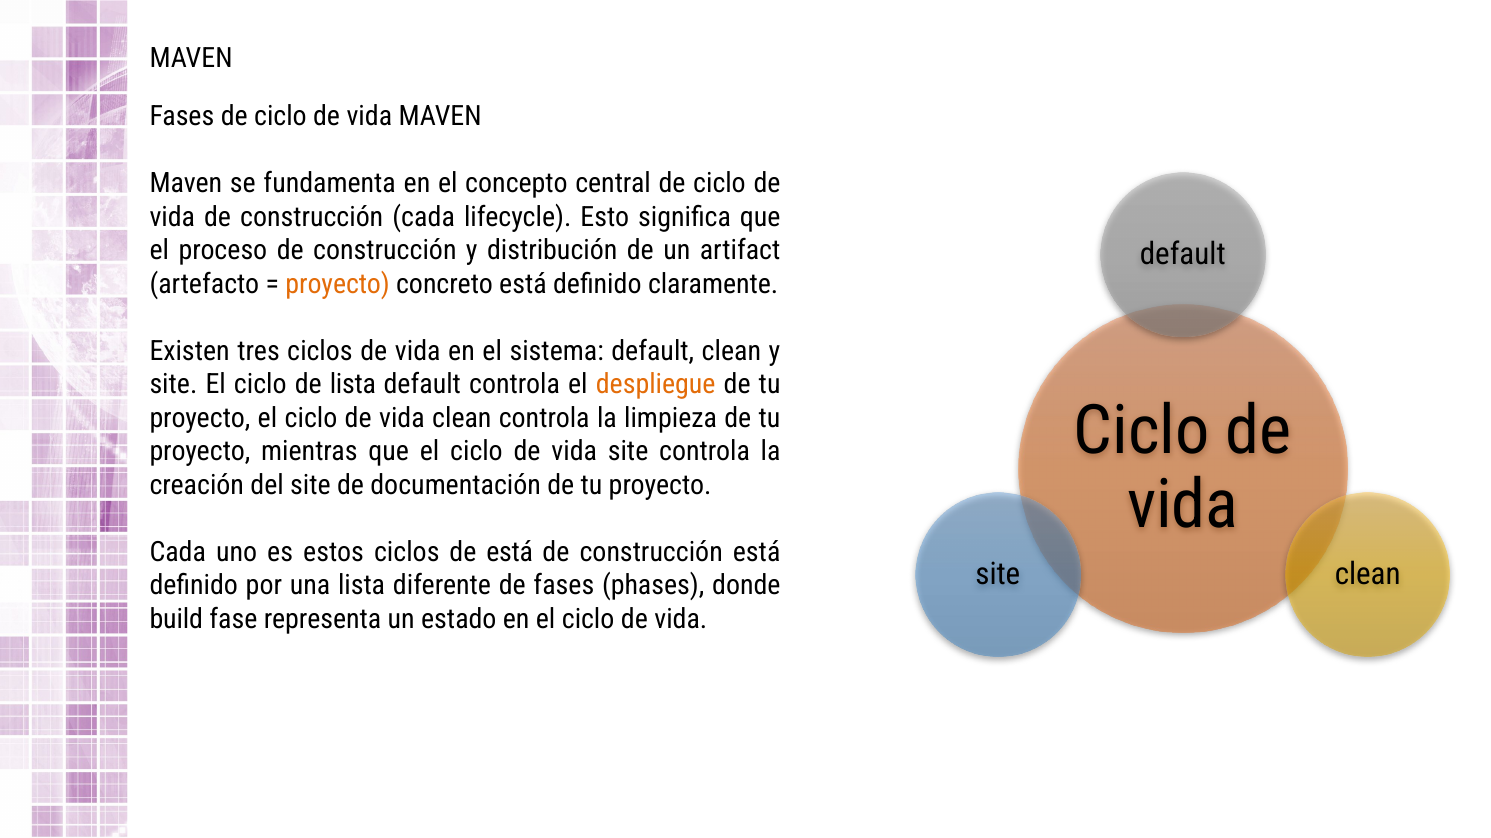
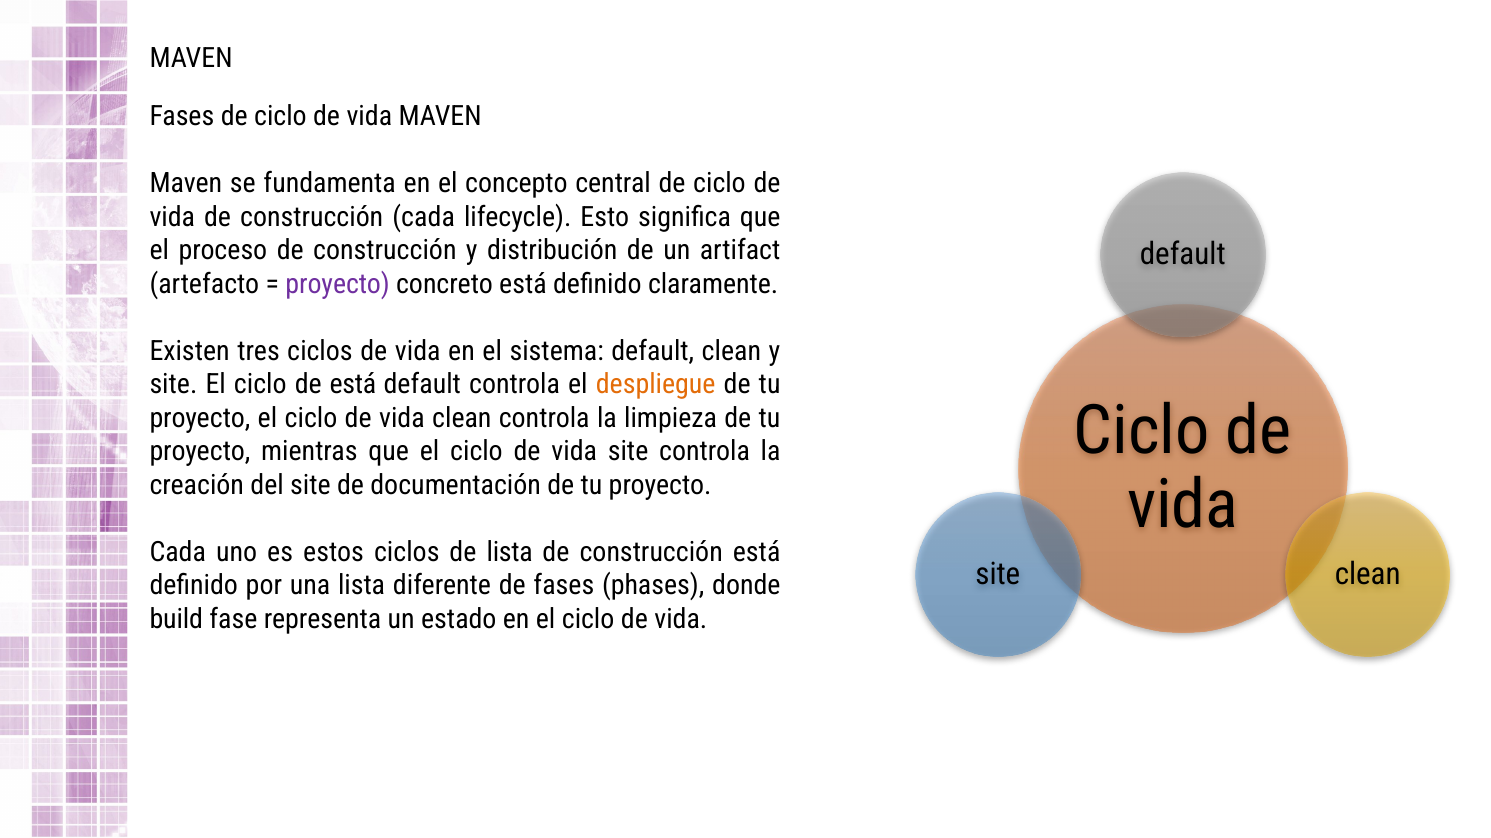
proyecto colour: orange -> purple (338, 284)
de lista: lista -> está (353, 385)
de está: está -> lista (510, 552)
